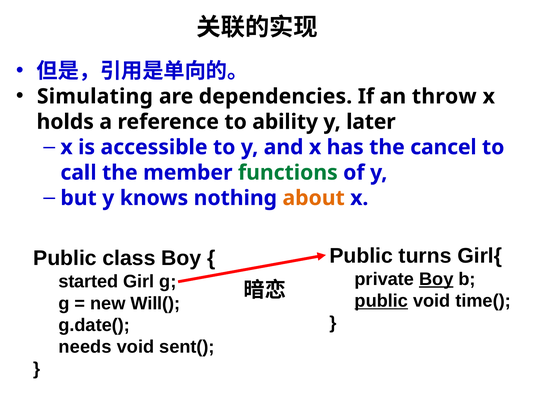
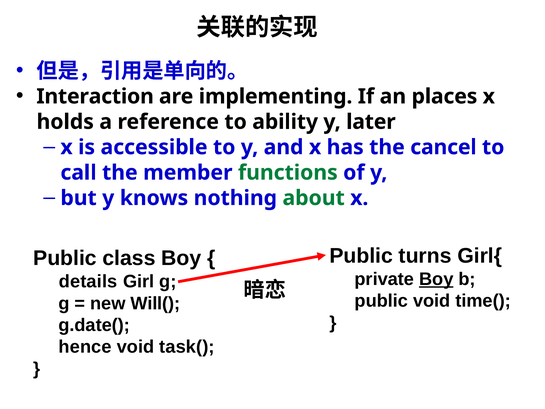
Simulating: Simulating -> Interaction (95, 96)
dependencies: dependencies -> implementing (276, 96)
throw: throw -> places (444, 96)
about colour: orange -> green (314, 198)
started: started -> details (88, 281)
public underline: present -> none (381, 301)
needs: needs -> hence (85, 347)
sent(: sent( -> task( (187, 347)
